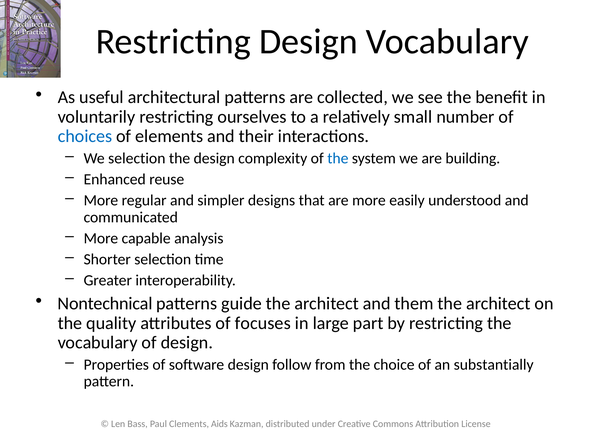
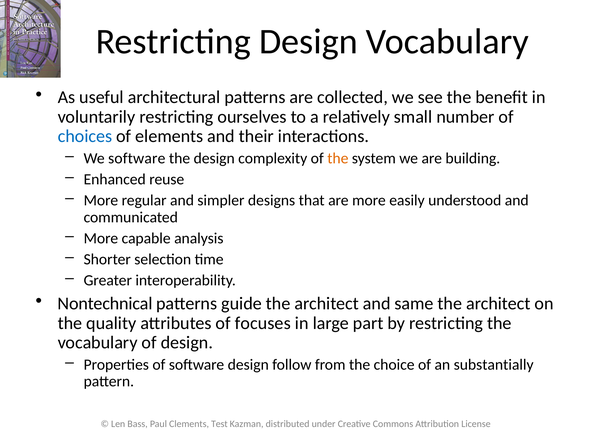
We selection: selection -> software (137, 158)
the colour: blue -> orange (338, 158)
them: them -> same (414, 304)
Aids: Aids -> Test (219, 424)
